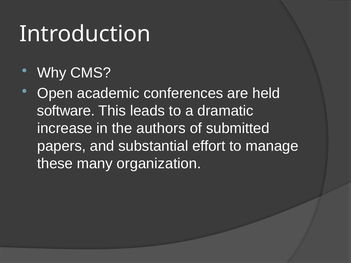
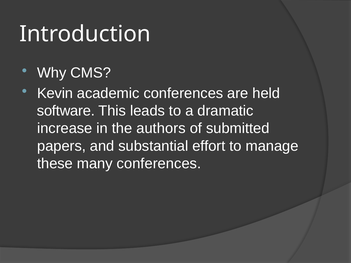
Open: Open -> Kevin (55, 93)
many organization: organization -> conferences (159, 164)
